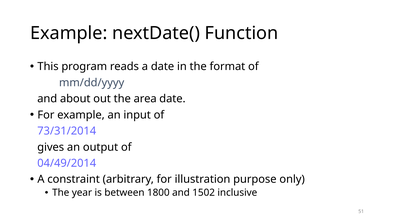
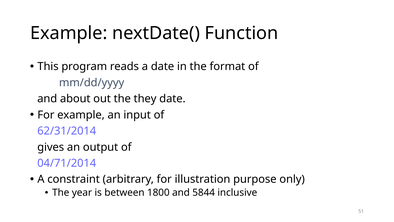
area: area -> they (145, 99)
73/31/2014: 73/31/2014 -> 62/31/2014 (67, 131)
04/49/2014: 04/49/2014 -> 04/71/2014 (67, 163)
1502: 1502 -> 5844 (204, 192)
